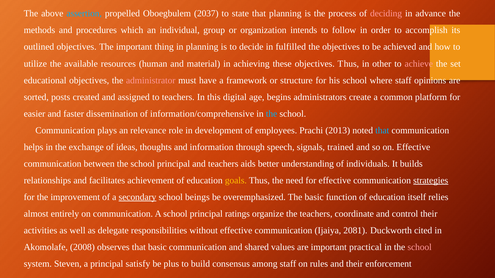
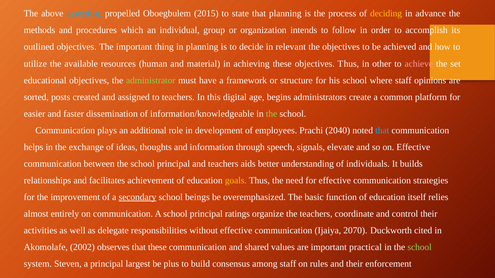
2037: 2037 -> 2015 (206, 14)
deciding colour: pink -> yellow (386, 14)
fulfilled: fulfilled -> relevant (291, 47)
administrator colour: pink -> light green (151, 80)
information/comprehensive: information/comprehensive -> information/knowledgeable (202, 114)
the colour: light blue -> light green (272, 114)
relevance: relevance -> additional (148, 131)
2013: 2013 -> 2040 (338, 131)
trained: trained -> elevate (341, 147)
strategies underline: present -> none (431, 181)
2081: 2081 -> 2070 (355, 231)
2008: 2008 -> 2002 (82, 247)
that basic: basic -> these (157, 247)
school colour: pink -> light green (420, 247)
satisfy: satisfy -> largest (138, 264)
